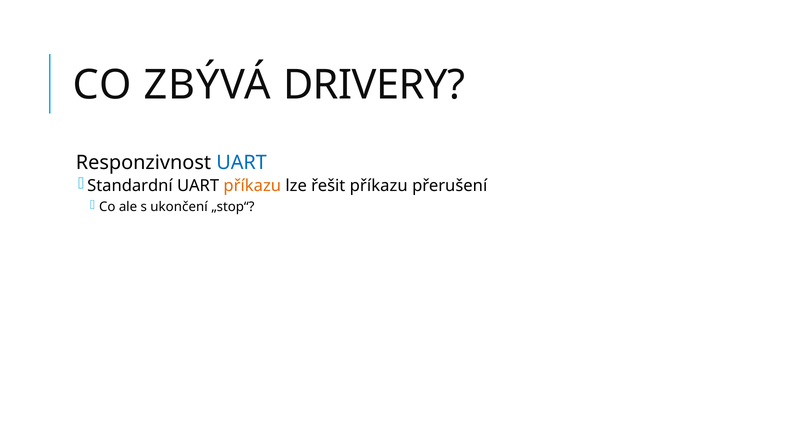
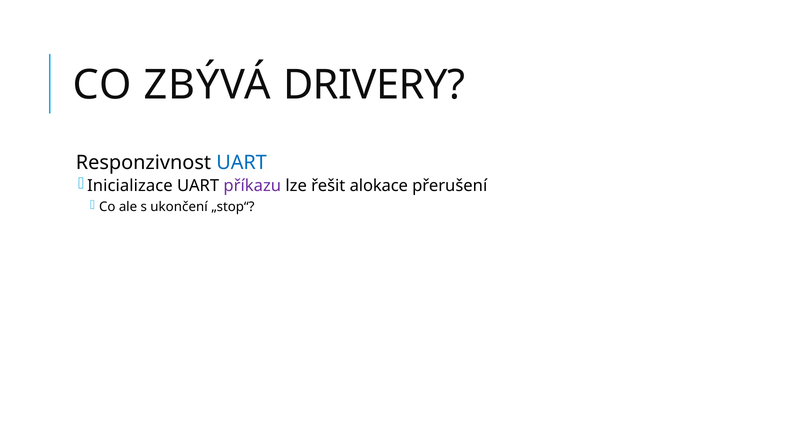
Standardní: Standardní -> Inicializace (130, 186)
příkazu colour: orange -> purple (252, 186)
řešit příkazu: příkazu -> alokace (379, 186)
